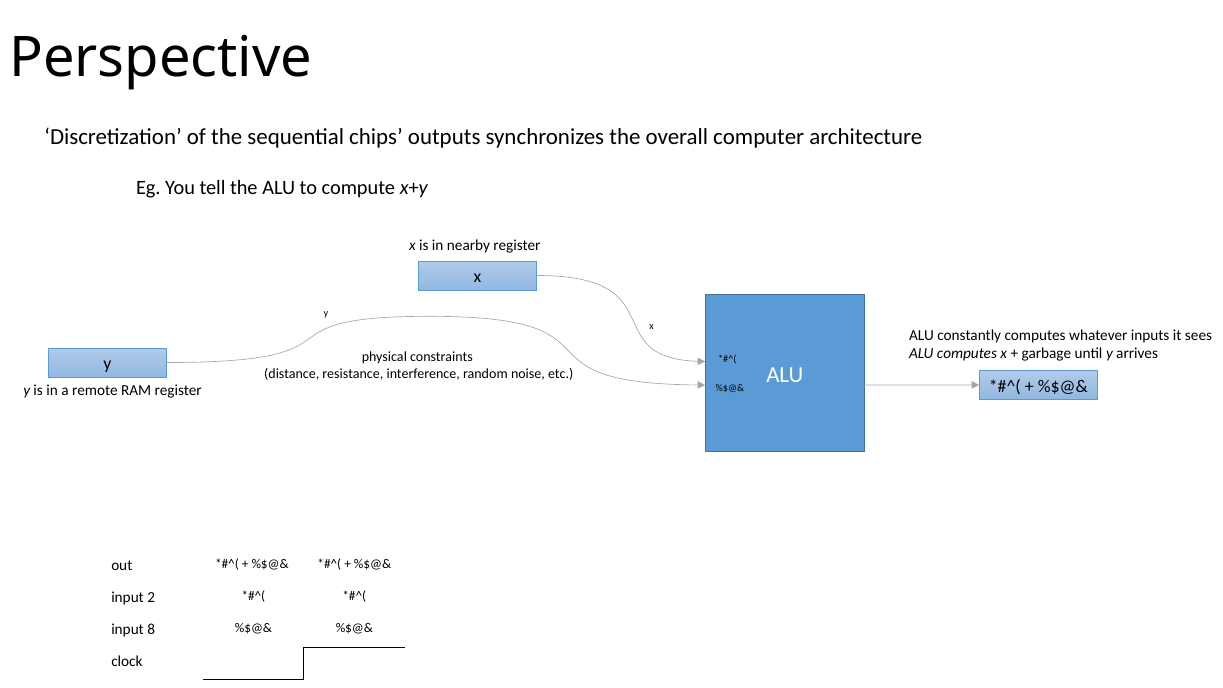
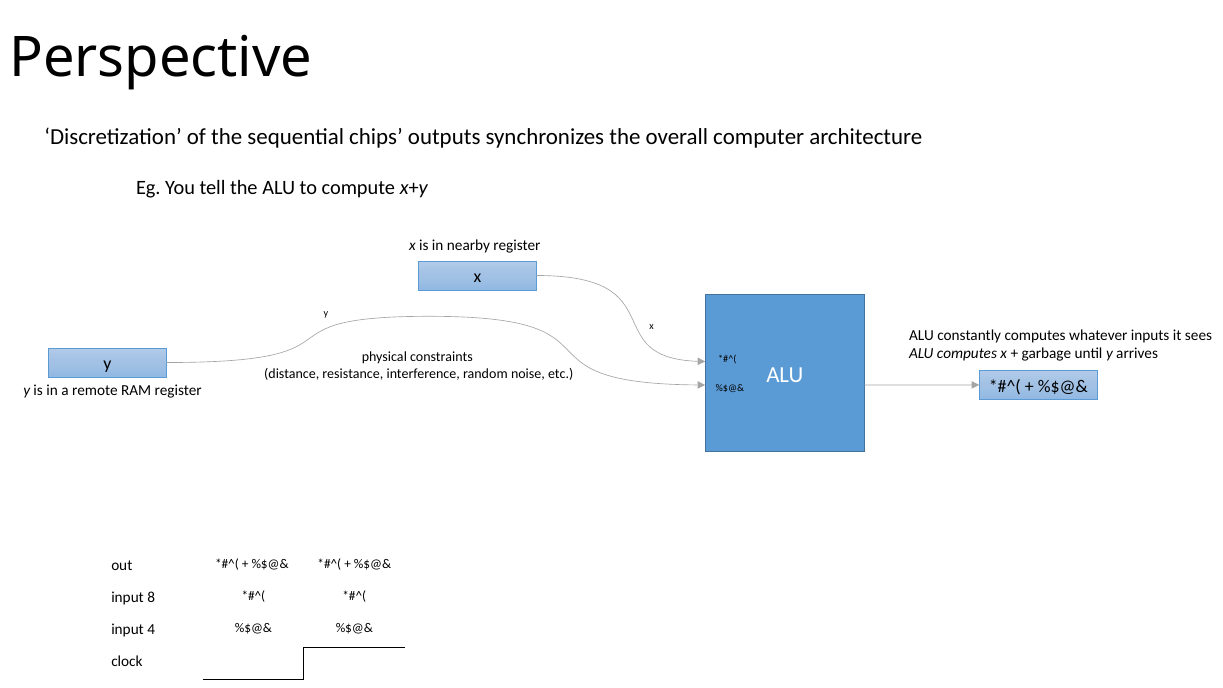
2: 2 -> 8 (151, 597)
8: 8 -> 4 (151, 629)
